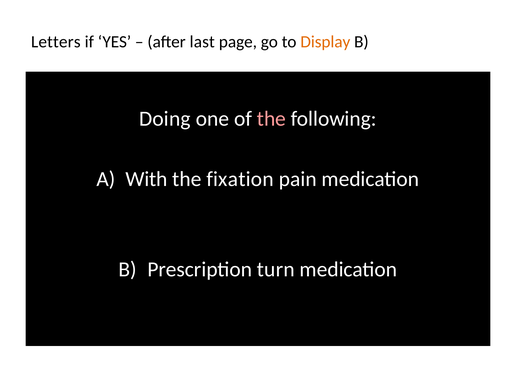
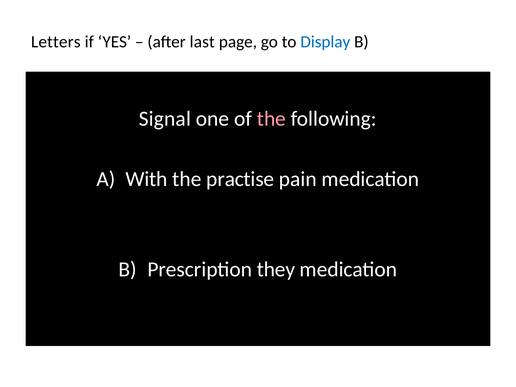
Display colour: orange -> blue (325, 42)
Doing: Doing -> Signal (165, 119)
fixation: fixation -> practise (240, 179)
turn: turn -> they (276, 269)
